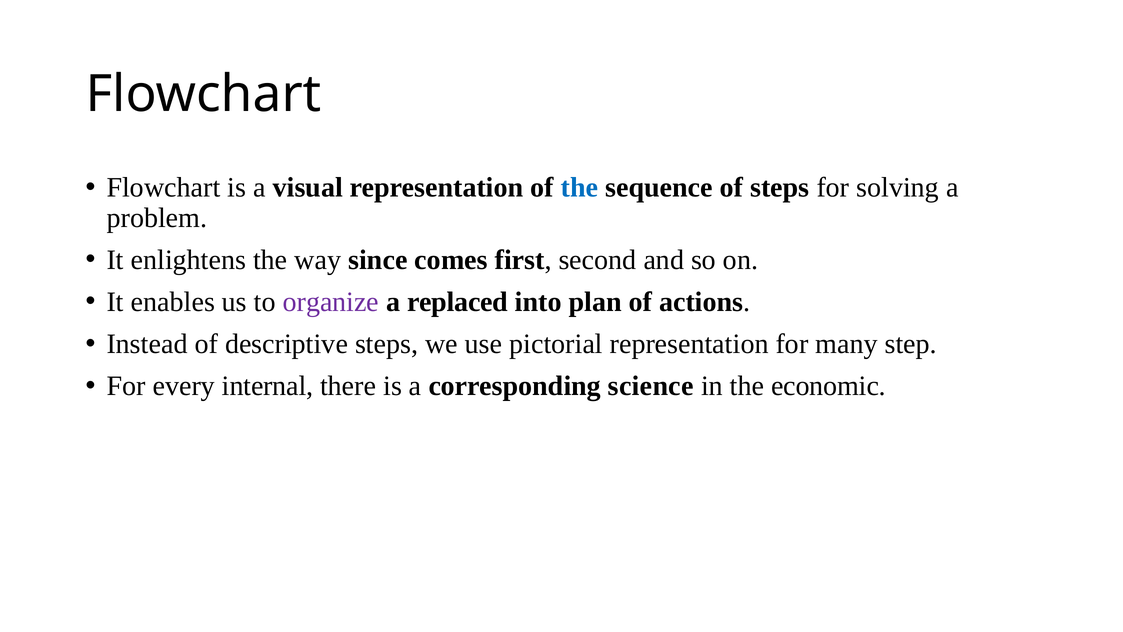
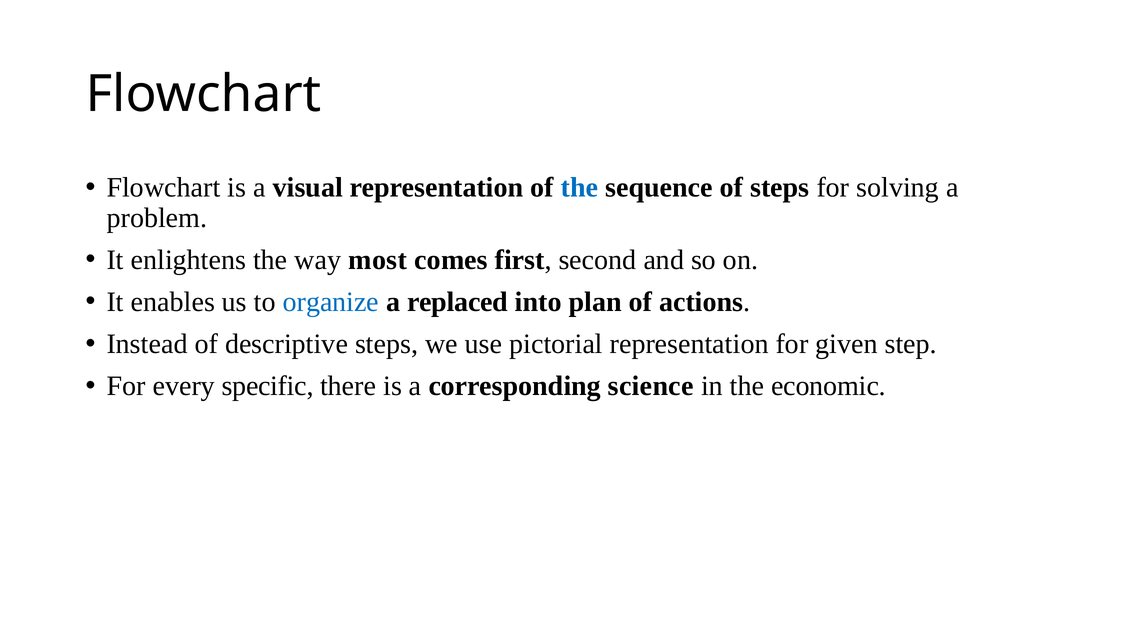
since: since -> most (378, 260)
organize colour: purple -> blue (331, 302)
many: many -> given (846, 344)
internal: internal -> specific (268, 386)
